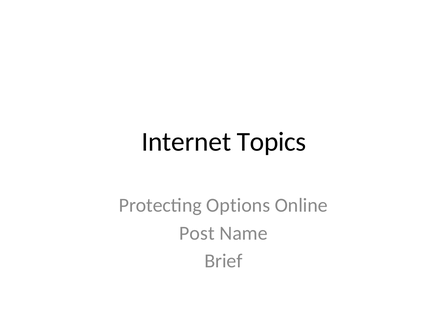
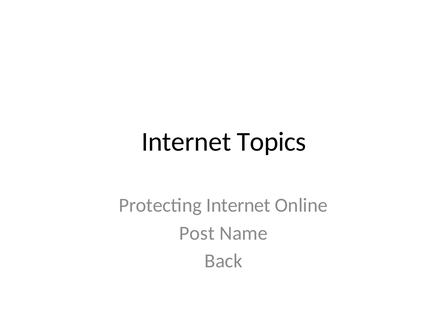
Protecting Options: Options -> Internet (238, 206)
Brief: Brief -> Back (223, 261)
